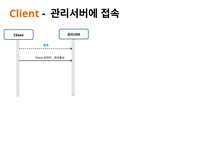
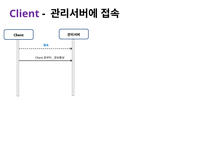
Client colour: orange -> purple (24, 14)
